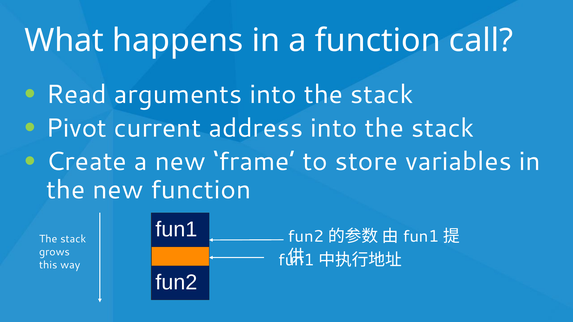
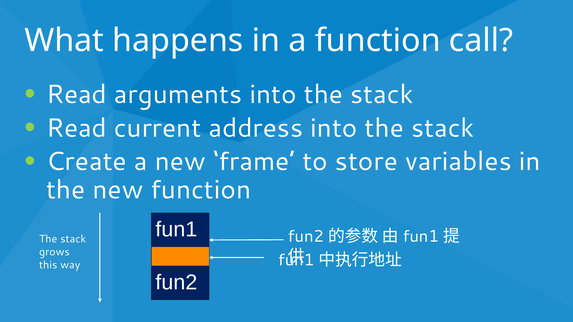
Pivot: Pivot -> Read (76, 128)
